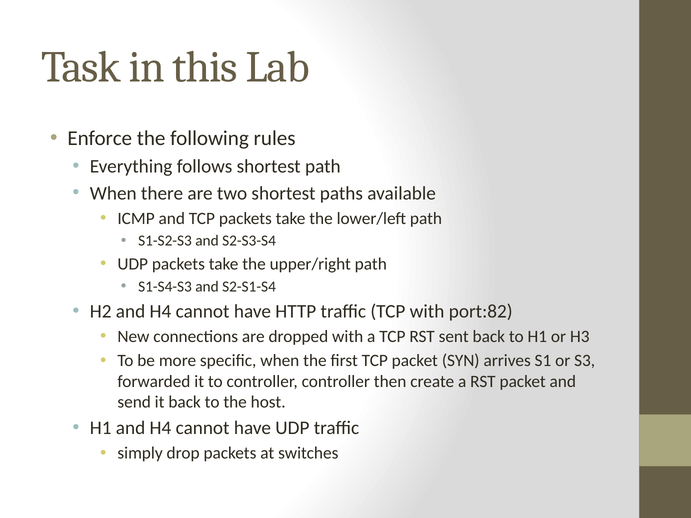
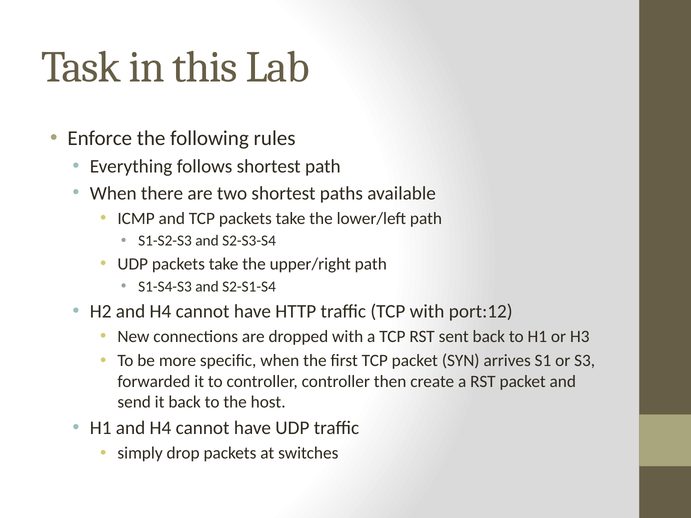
port:82: port:82 -> port:12 (481, 312)
